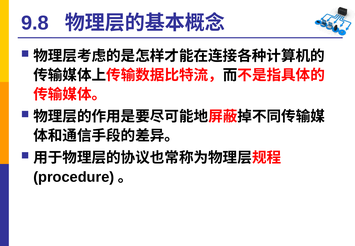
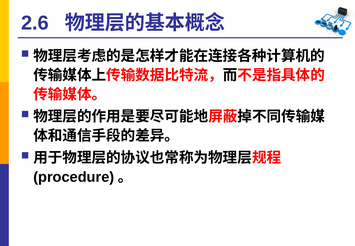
9.8: 9.8 -> 2.6 (35, 23)
